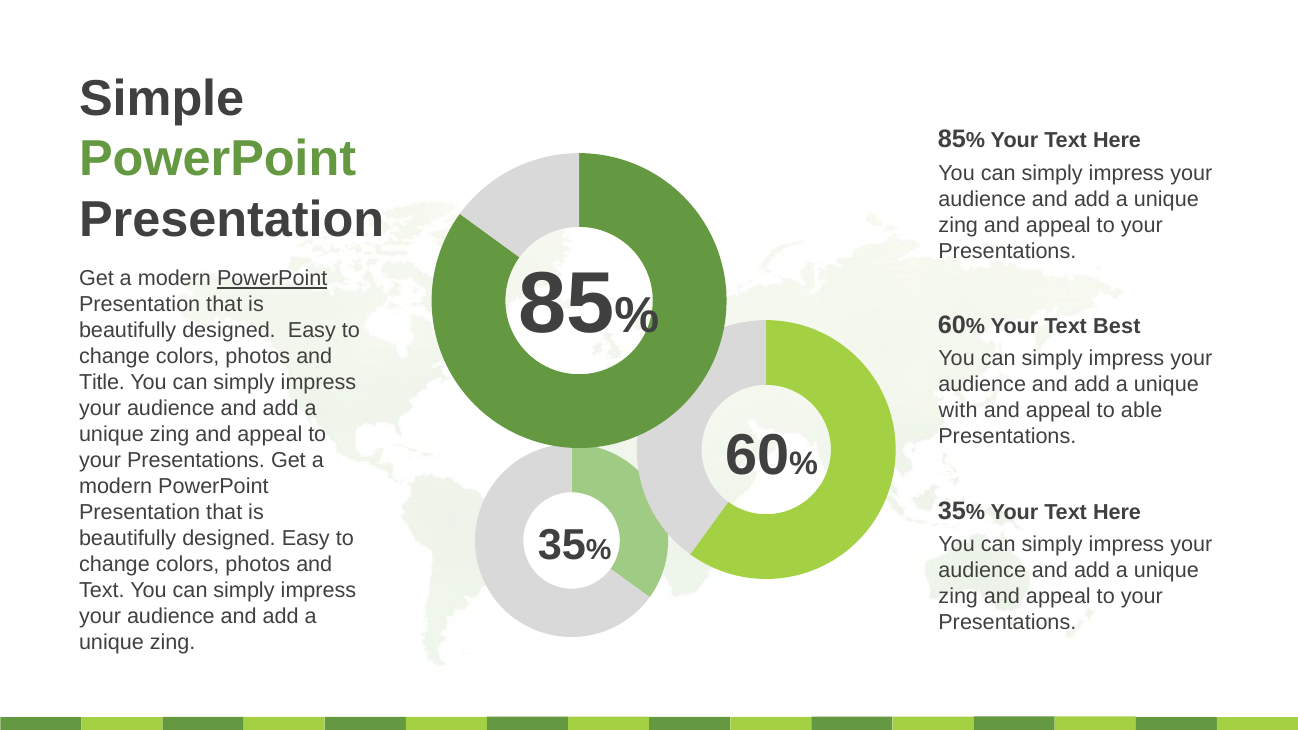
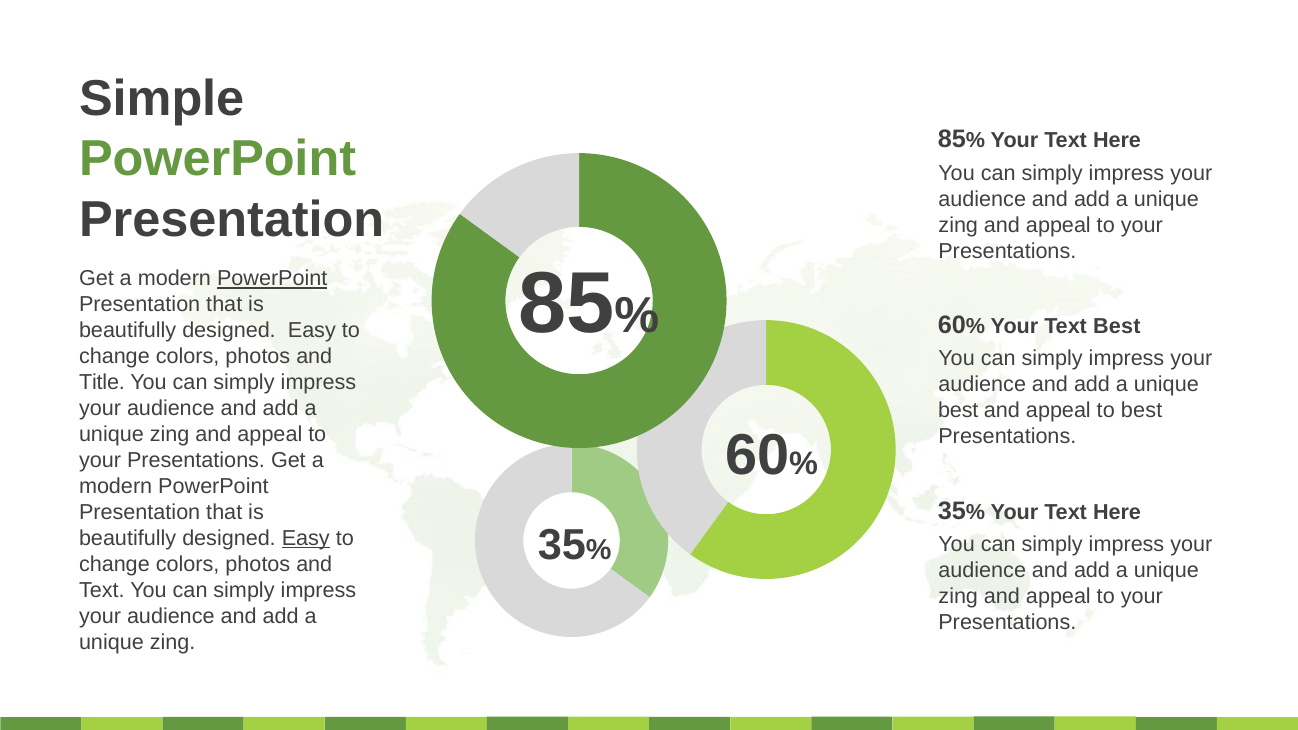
with: with -> best (958, 411)
to able: able -> best (1142, 411)
Easy underline: none -> present (306, 538)
